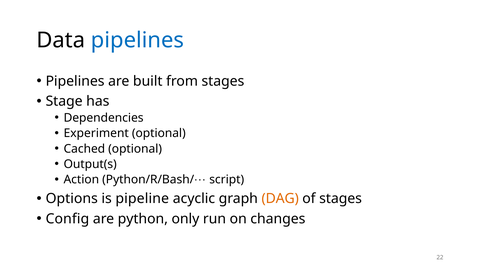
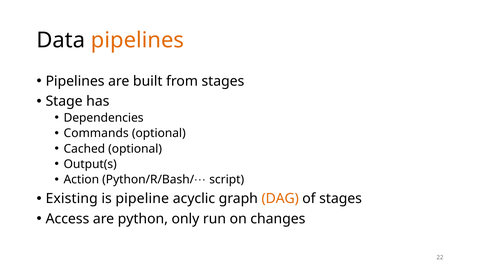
pipelines colour: blue -> orange (137, 40)
Experiment: Experiment -> Commands (96, 133)
Options: Options -> Existing (72, 199)
Config: Config -> Access (67, 219)
